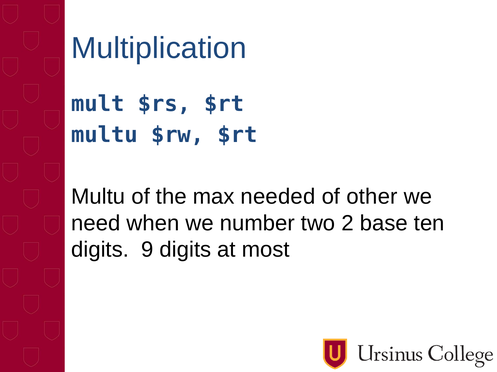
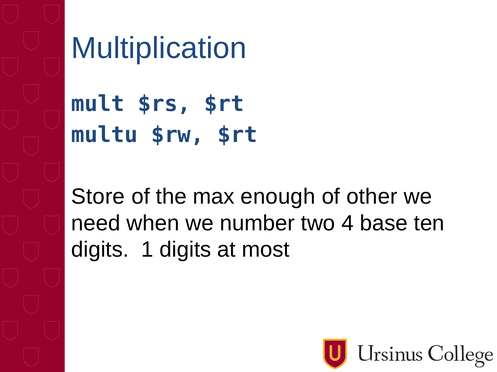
Multu: Multu -> Store (98, 197)
needed: needed -> enough (278, 197)
2: 2 -> 4 (348, 224)
9: 9 -> 1 (147, 250)
